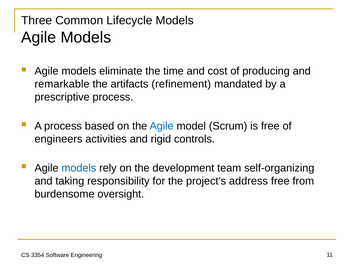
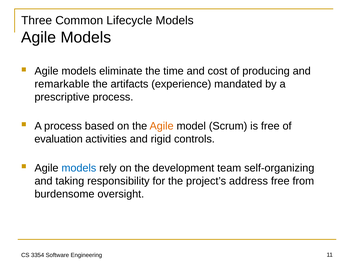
refinement: refinement -> experience (181, 84)
Agile colour: blue -> orange (162, 126)
engineers: engineers -> evaluation (59, 139)
